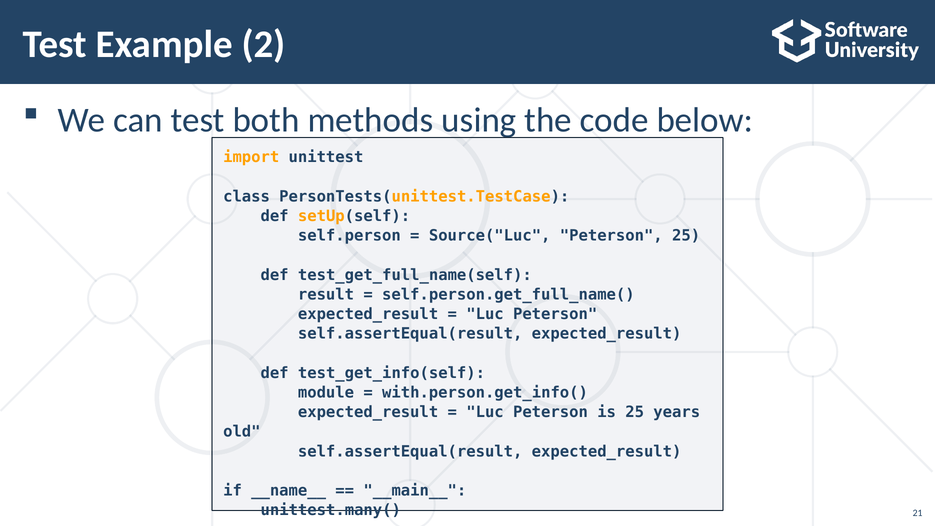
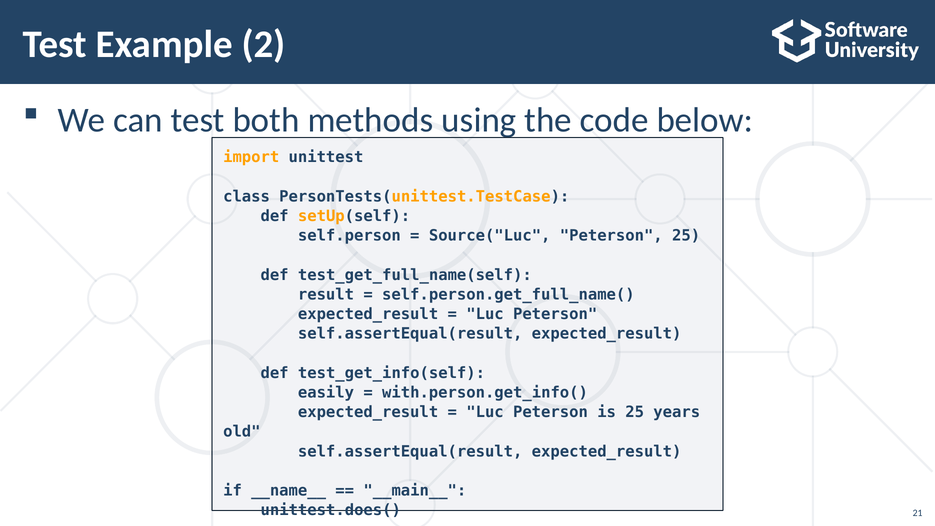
module: module -> easily (326, 393)
unittest.many(: unittest.many( -> unittest.does( (331, 510)
